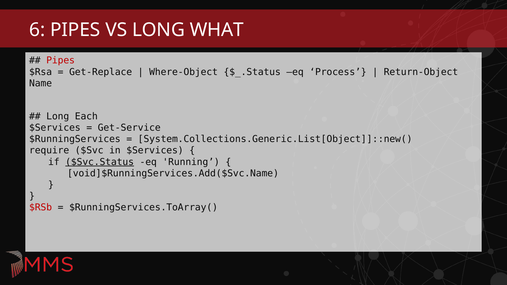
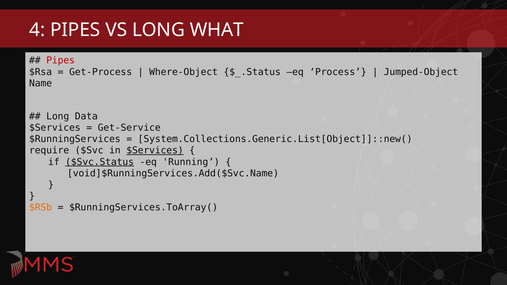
6: 6 -> 4 (37, 30)
Get-Replace: Get-Replace -> Get-Process (101, 72)
Return-Object: Return-Object -> Jumped-Object (421, 72)
Each: Each -> Data (86, 116)
$Services underline: none -> present (155, 151)
$RSb colour: red -> orange (41, 208)
